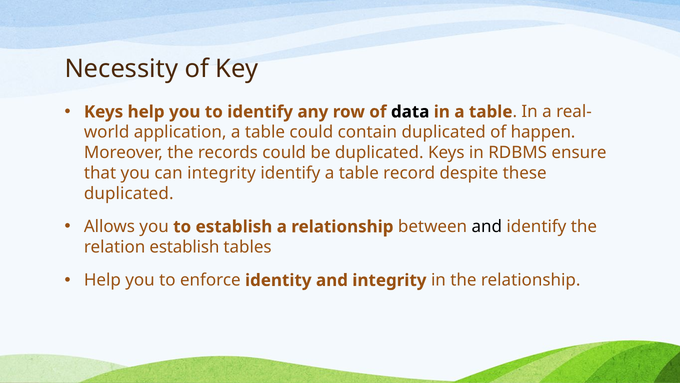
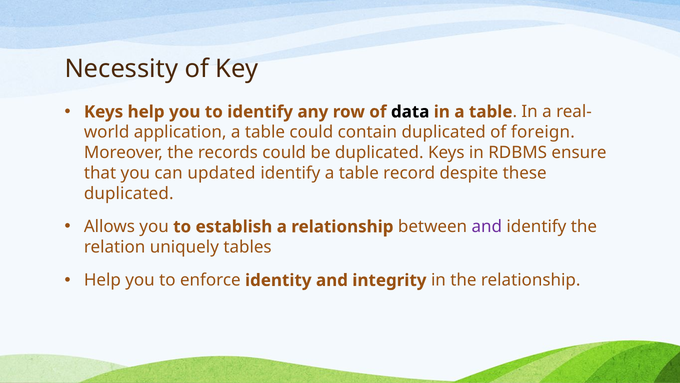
happen: happen -> foreign (543, 132)
can integrity: integrity -> updated (221, 173)
and colour: black -> purple (487, 226)
relation establish: establish -> uniquely (184, 247)
